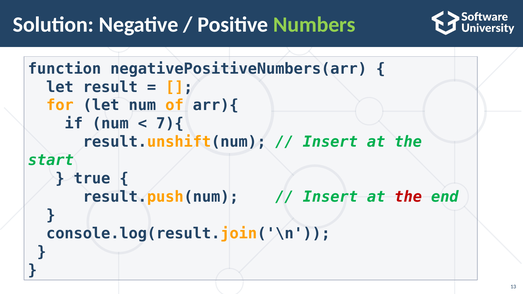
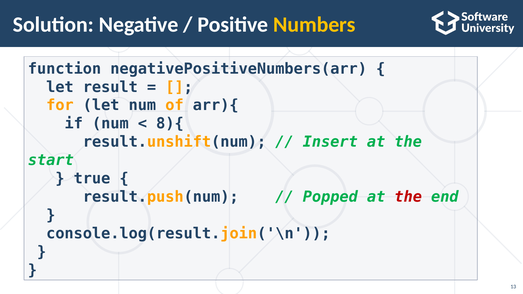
Numbers colour: light green -> yellow (314, 25)
7){: 7){ -> 8){ (170, 124)
Insert: Insert -> Popped (330, 197)
